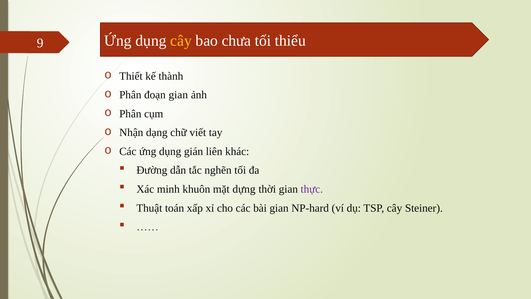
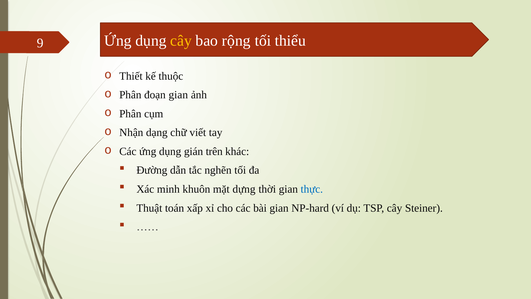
chưa: chưa -> rộng (236, 41)
thành: thành -> thuộc (171, 76)
liên: liên -> trên (214, 151)
thực colour: purple -> blue (312, 189)
